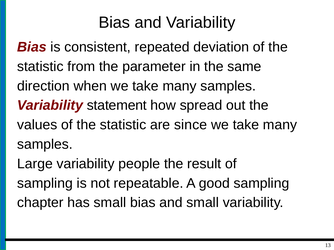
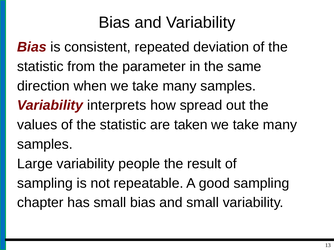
statement: statement -> interprets (117, 106)
since: since -> taken (191, 125)
